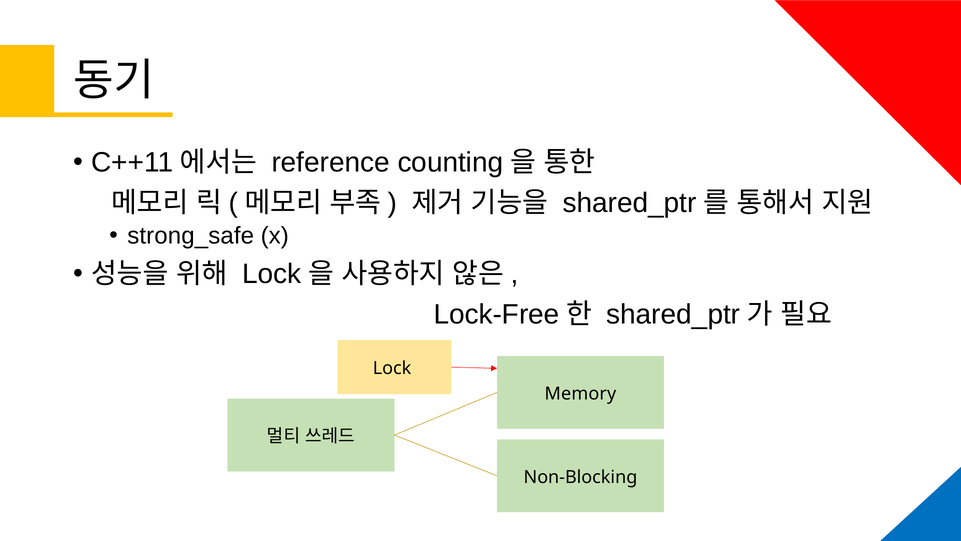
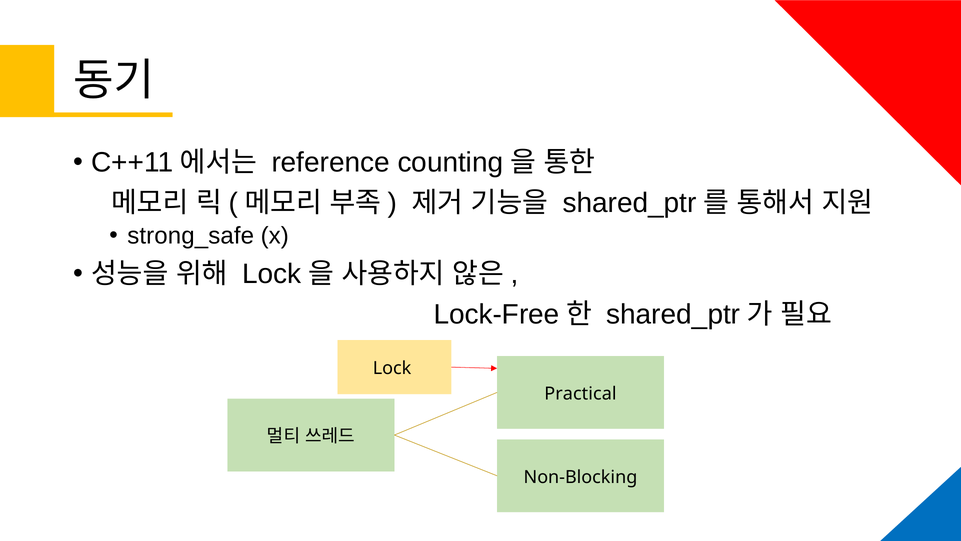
Memory: Memory -> Practical (580, 393)
